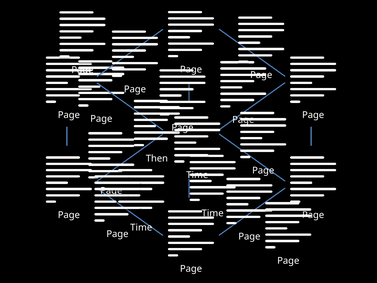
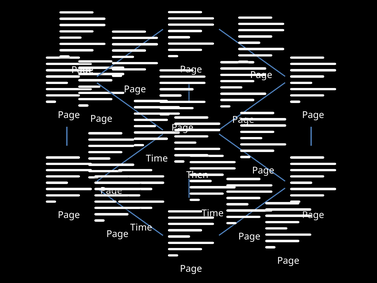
Then: Then -> Time (157, 158)
Time: Time -> Then (197, 175)
